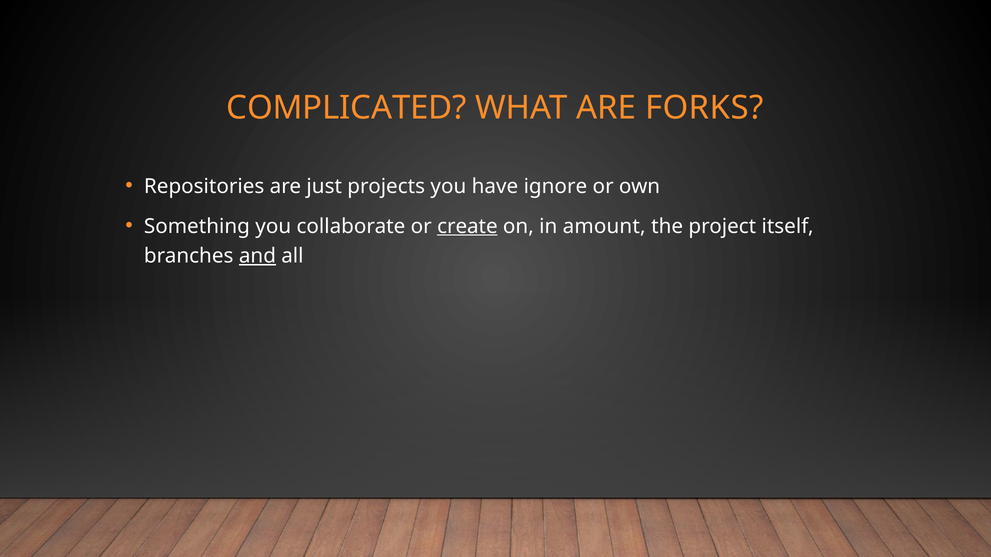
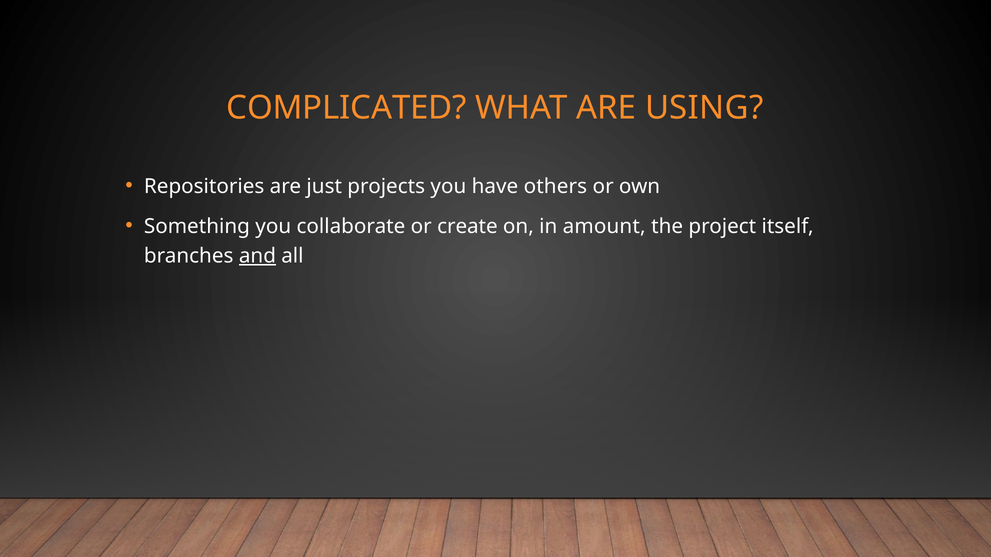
FORKS: FORKS -> USING (704, 108)
ignore: ignore -> others (555, 186)
create underline: present -> none (467, 226)
